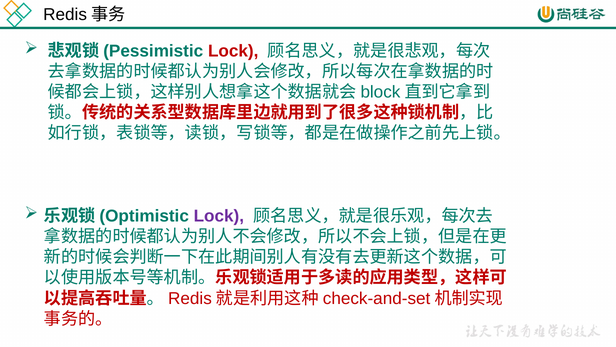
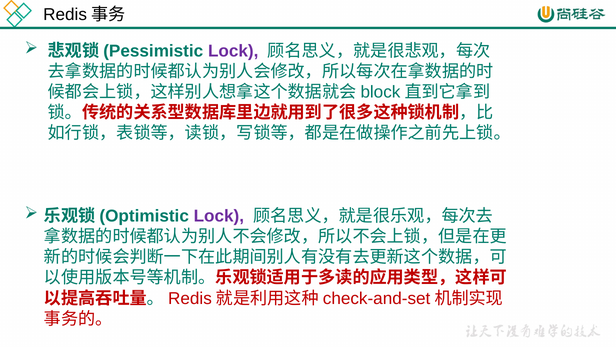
Lock colour: red -> purple (233, 51)
